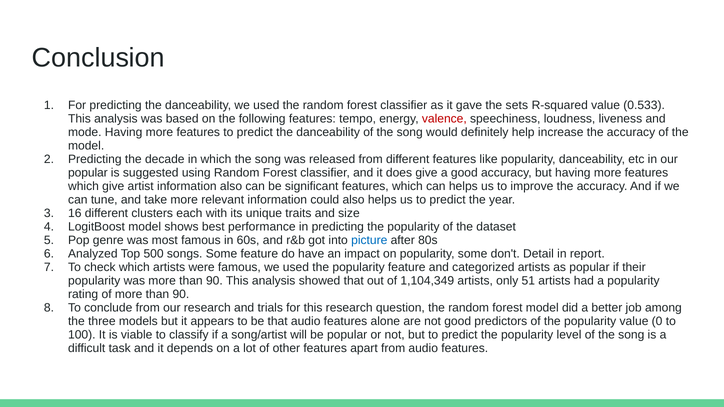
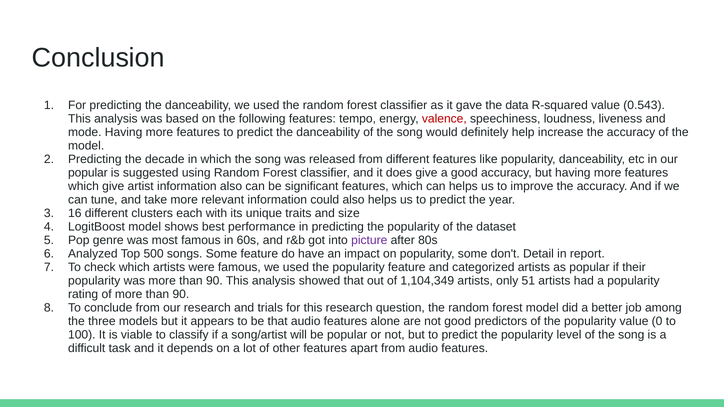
sets: sets -> data (517, 105)
0.533: 0.533 -> 0.543 (644, 105)
picture colour: blue -> purple (369, 241)
